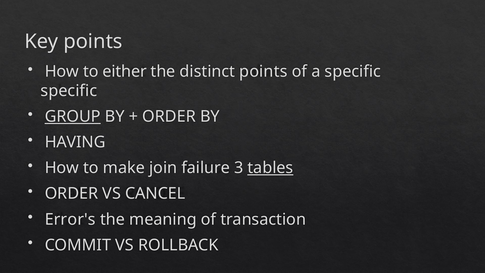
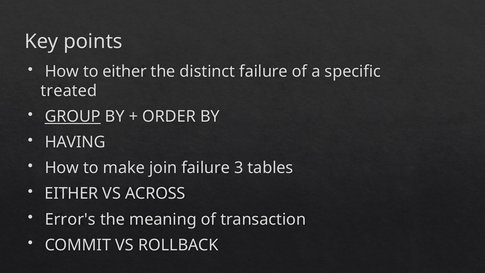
distinct points: points -> failure (264, 71)
specific: specific -> treated (69, 91)
tables underline: present -> none (270, 168)
ORDER: ORDER -> EITHER (71, 194)
CANCEL: CANCEL -> ACROSS (155, 194)
